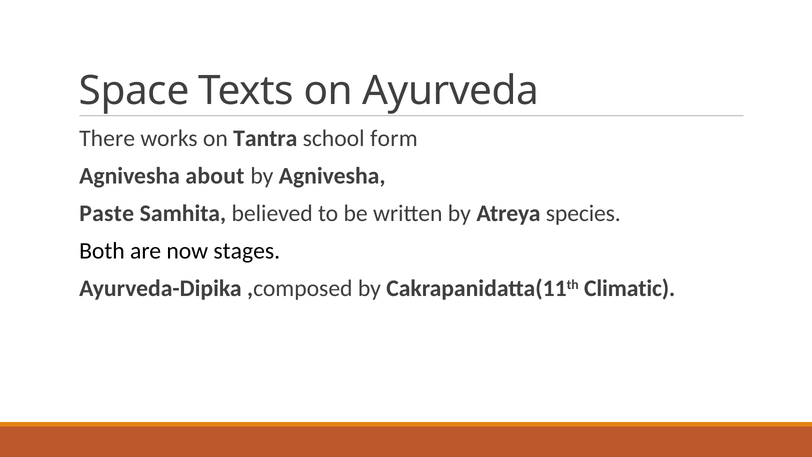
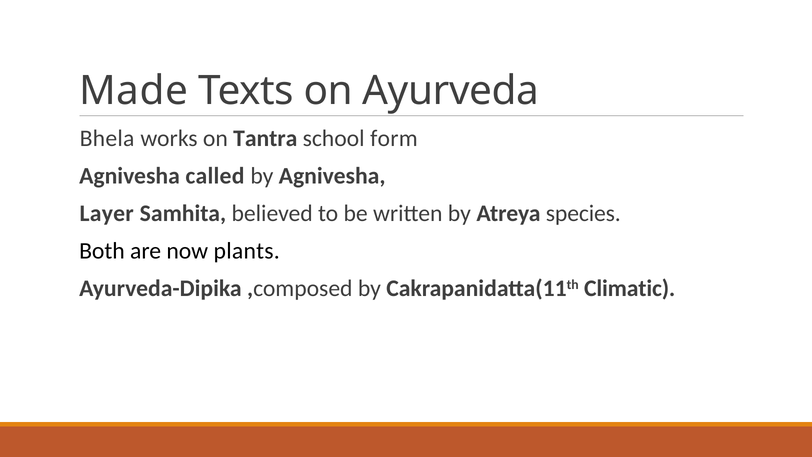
Space: Space -> Made (134, 91)
There: There -> Bhela (107, 139)
about: about -> called (215, 176)
Paste: Paste -> Layer (107, 213)
stages: stages -> plants (247, 251)
